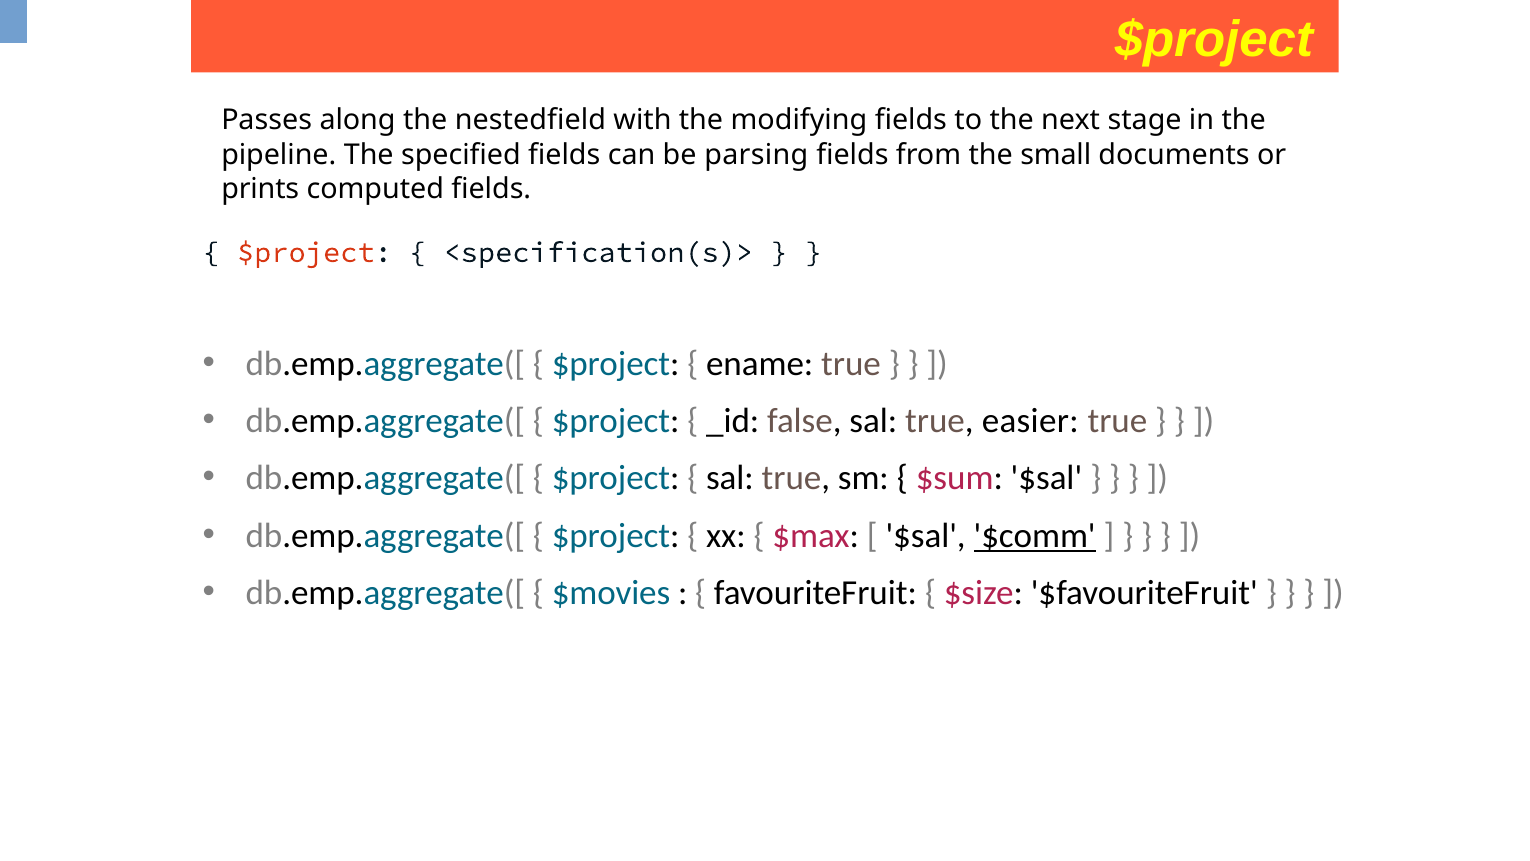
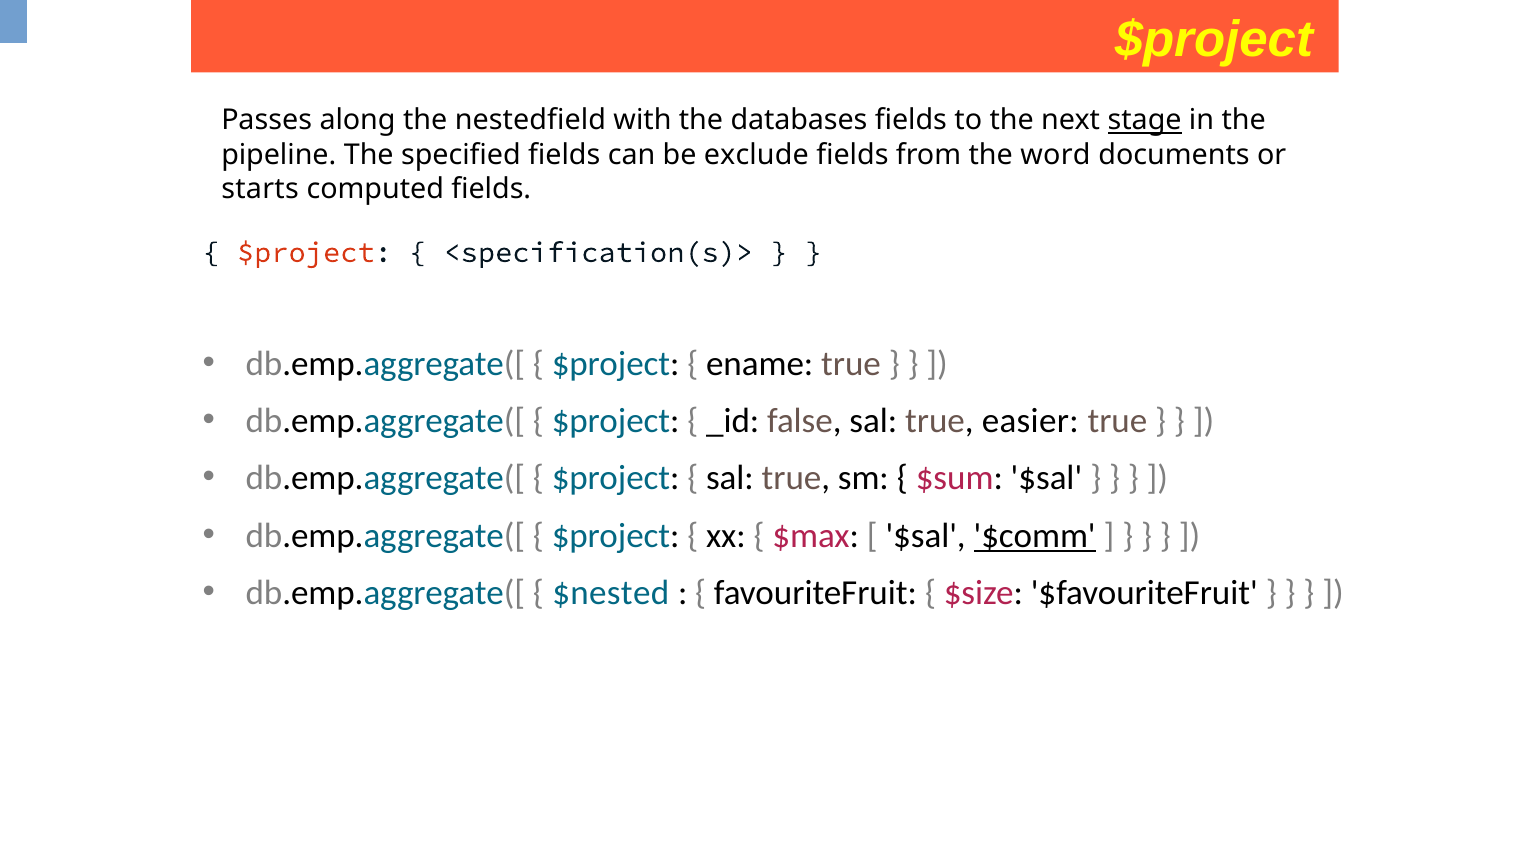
modifying: modifying -> databases (799, 120)
stage underline: none -> present (1145, 120)
parsing: parsing -> exclude (756, 155)
small: small -> word (1055, 155)
prints: prints -> starts (260, 189)
$movies: $movies -> $nested (611, 593)
